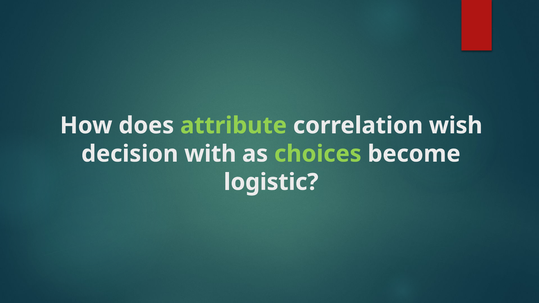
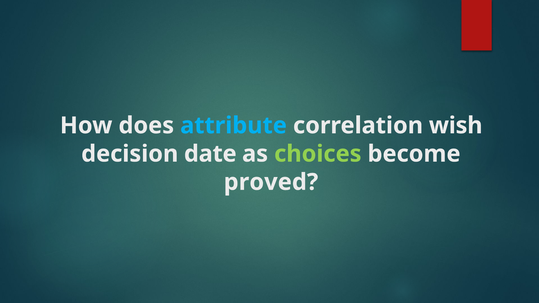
attribute colour: light green -> light blue (234, 126)
with: with -> date (210, 154)
logistic: logistic -> proved (271, 182)
